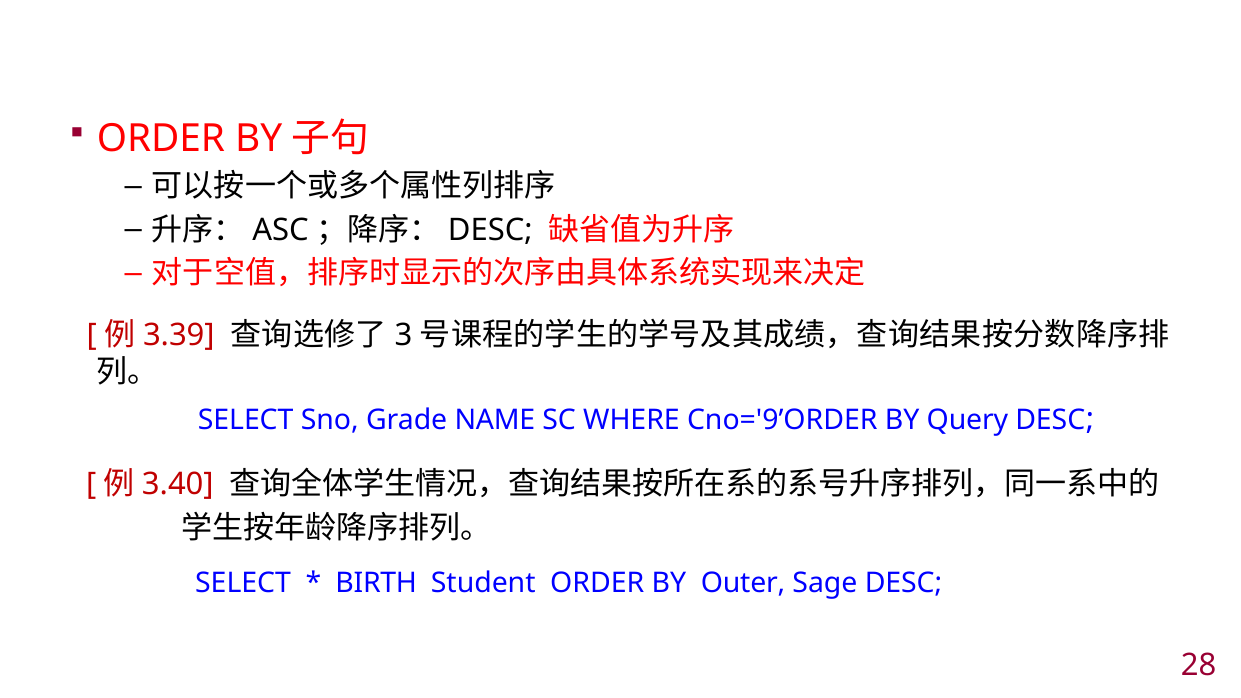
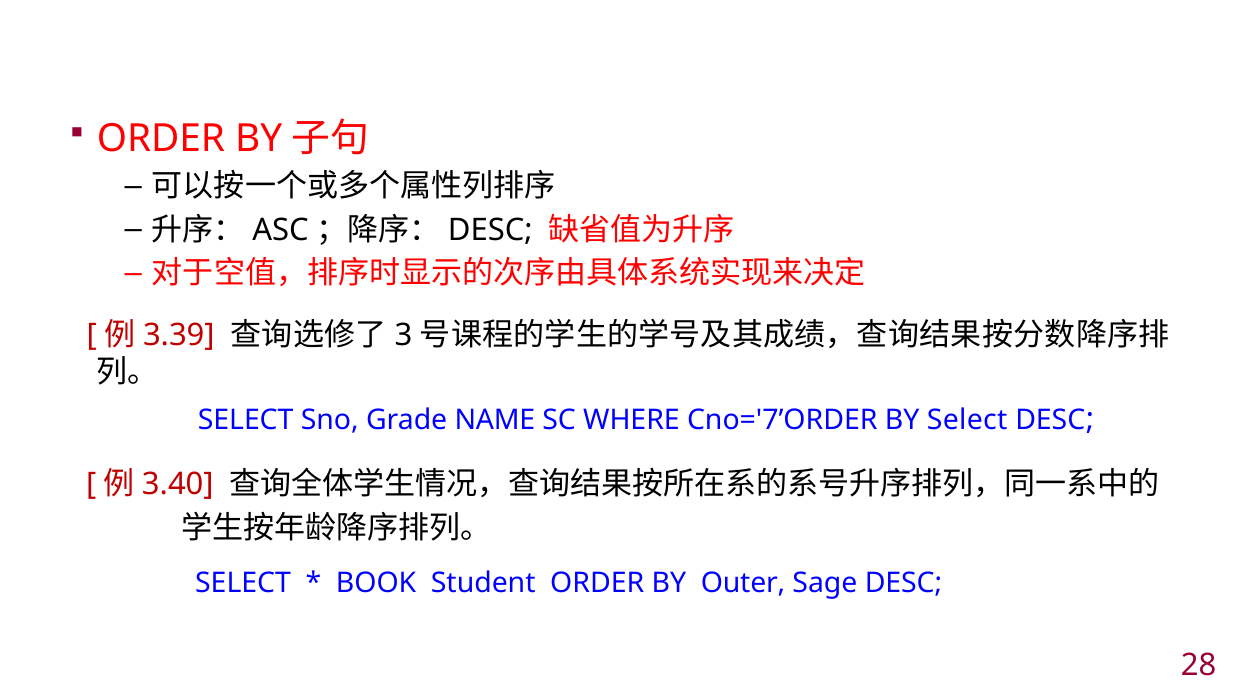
Cno='9’ORDER: Cno='9’ORDER -> Cno='7’ORDER (782, 420)
BY Query: Query -> Select (967, 420)
BIRTH: BIRTH -> BOOK (376, 584)
